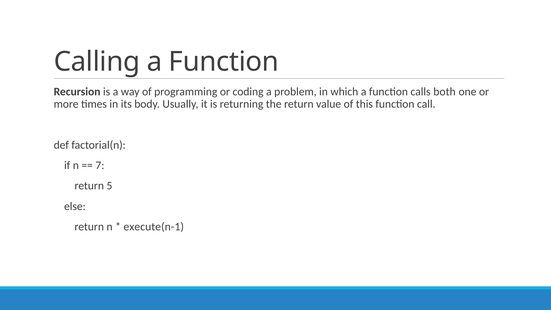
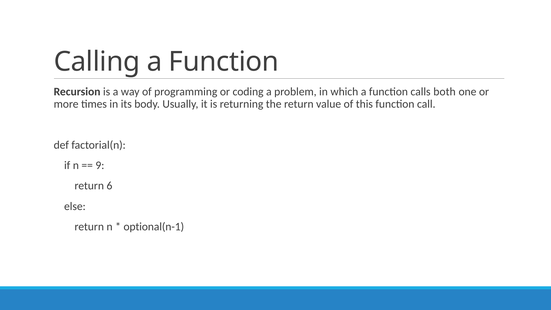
7: 7 -> 9 (100, 165)
5: 5 -> 6 (109, 186)
execute(n-1: execute(n-1 -> optional(n-1 (154, 227)
